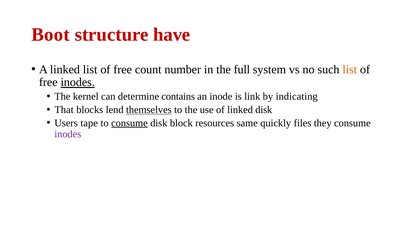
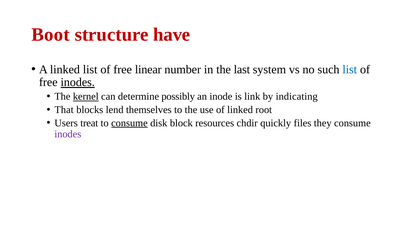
count: count -> linear (148, 69)
full: full -> last (242, 69)
list colour: orange -> blue (350, 69)
kernel underline: none -> present (86, 97)
contains: contains -> possibly (178, 97)
themselves underline: present -> none (149, 110)
linked disk: disk -> root (264, 110)
tape: tape -> treat (89, 123)
same: same -> chdir (247, 123)
